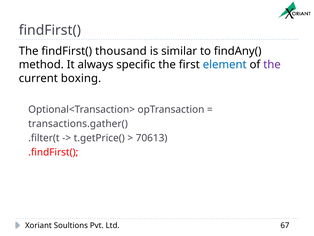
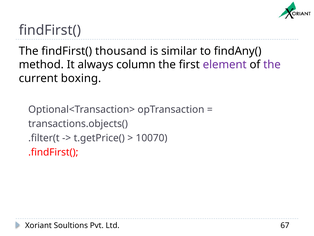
specific: specific -> column (136, 65)
element colour: blue -> purple (225, 65)
transactions.gather(: transactions.gather( -> transactions.objects( (78, 124)
70613: 70613 -> 10070 (152, 138)
